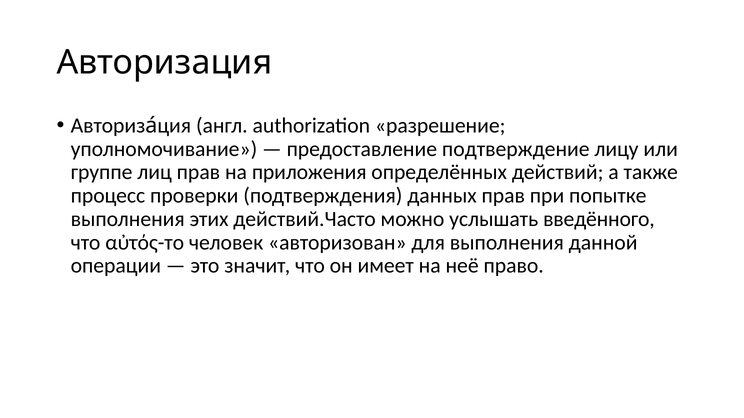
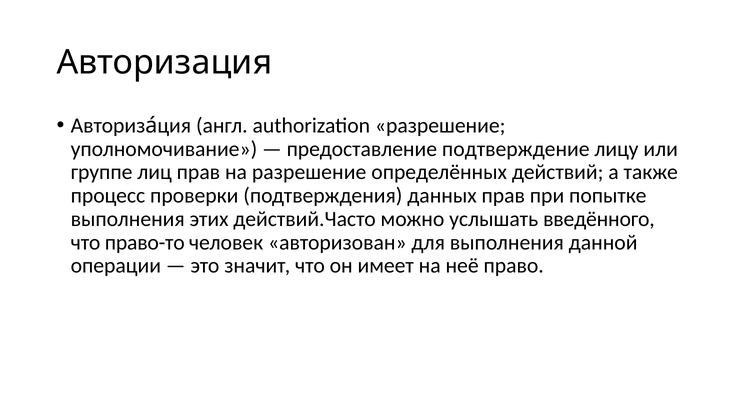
на приложения: приложения -> разрешение (309, 173)
αὐτός-то: αὐτός-то -> право-то (145, 243)
